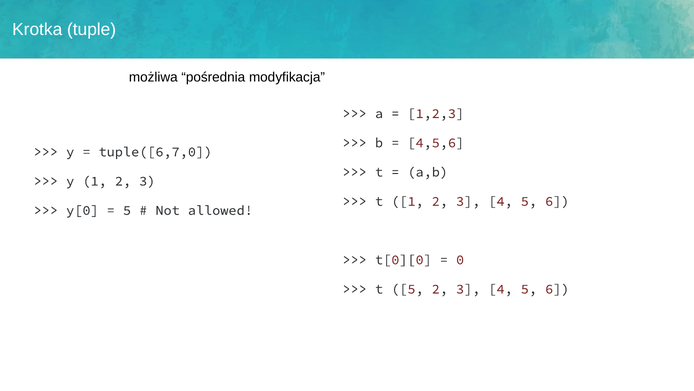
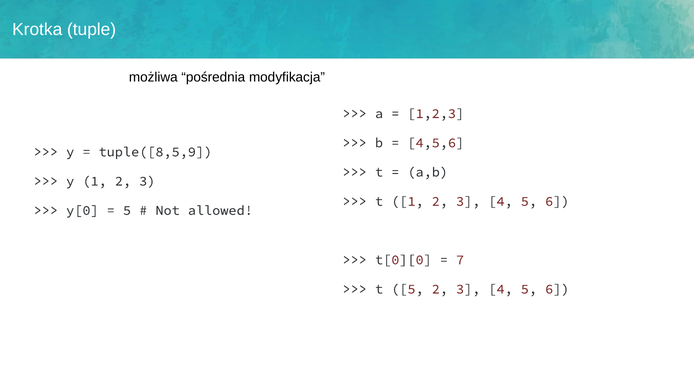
tuple([6,7,0: tuple([6,7,0 -> tuple([8,5,9 (155, 152)
0: 0 -> 7 (460, 259)
